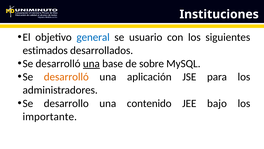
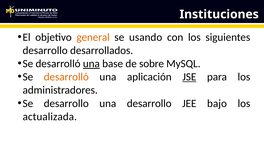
general colour: blue -> orange (93, 37)
usuario: usuario -> usando (146, 37)
estimados: estimados -> desarrollo (45, 50)
JSE underline: none -> present (189, 77)
una contenido: contenido -> desarrollo (149, 103)
importante: importante -> actualizada (50, 116)
